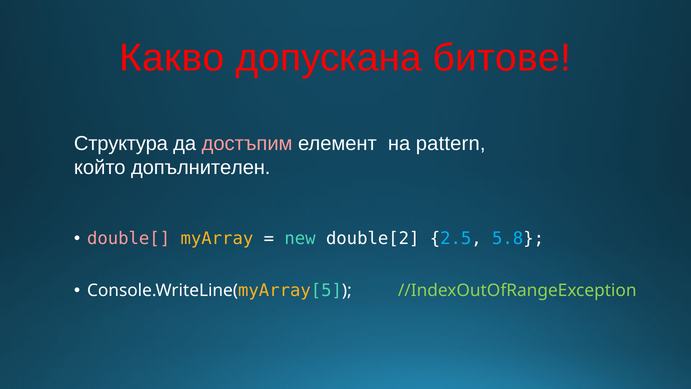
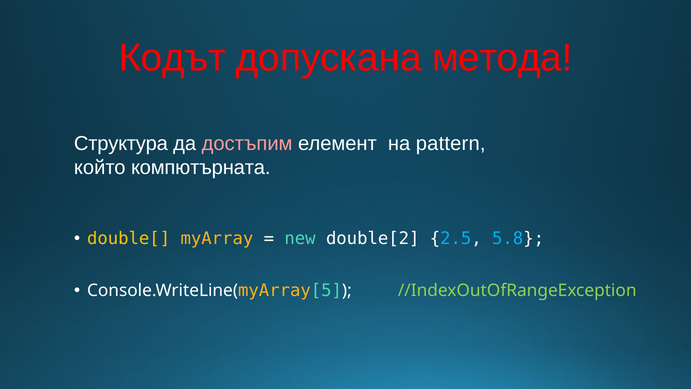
Какво: Какво -> Кодът (172, 58)
битове: битове -> метода (502, 58)
допълнителен: допълнителен -> компютърната (201, 168)
double[ colour: pink -> yellow (129, 239)
